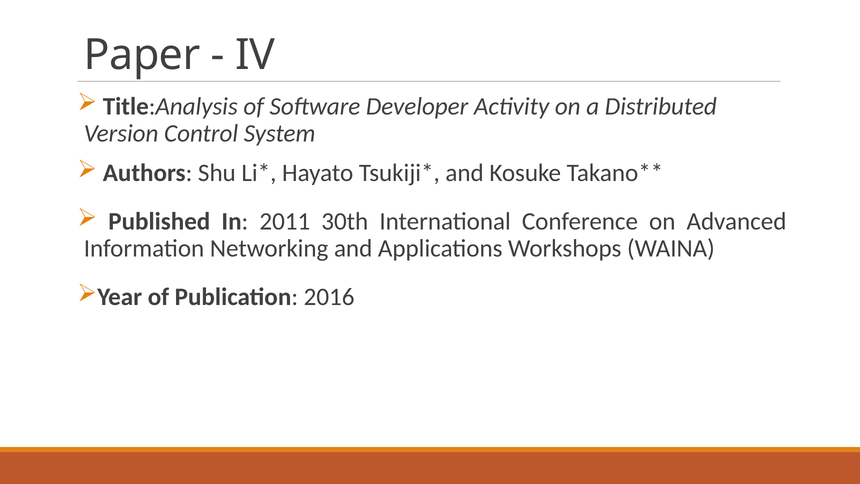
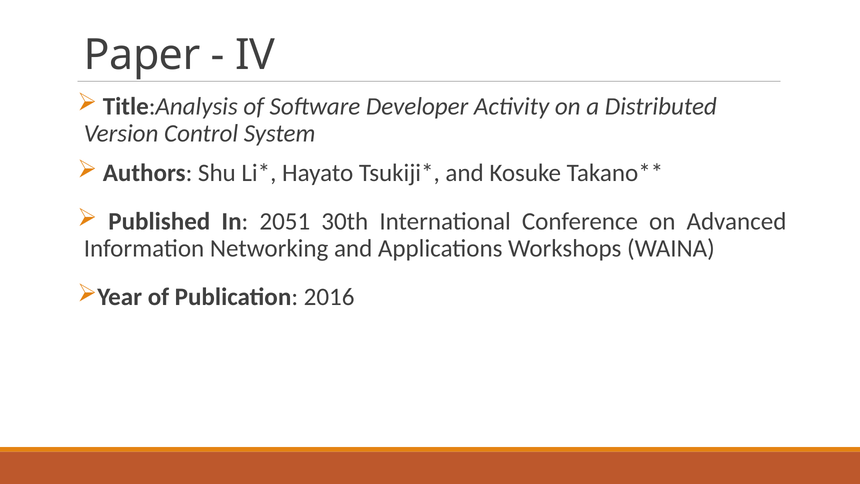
2011: 2011 -> 2051 (285, 221)
